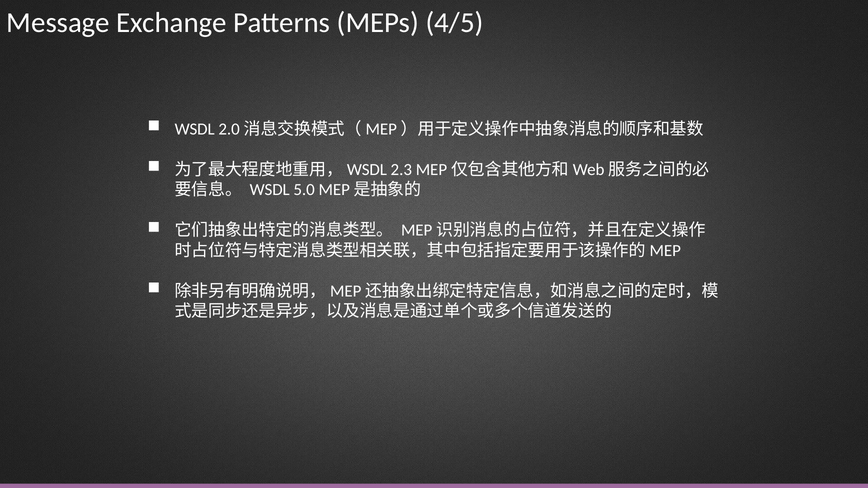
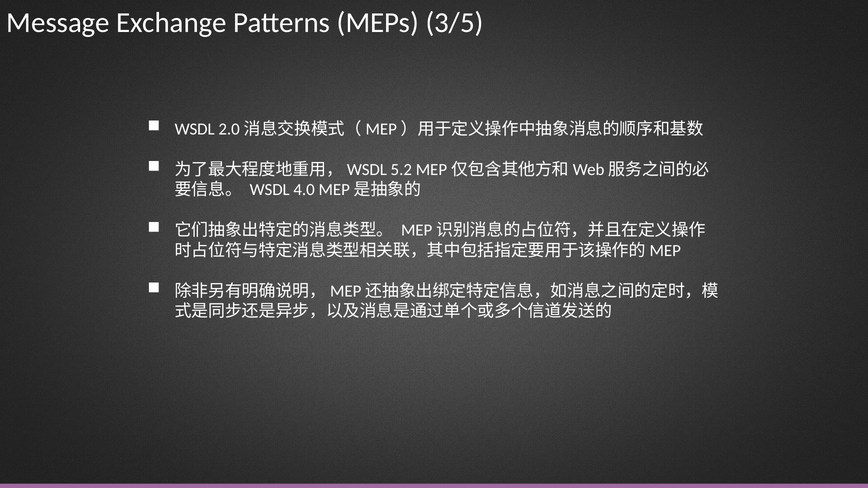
4/5: 4/5 -> 3/5 (455, 23)
2.3: 2.3 -> 5.2 (401, 170)
5.0: 5.0 -> 4.0 (304, 190)
